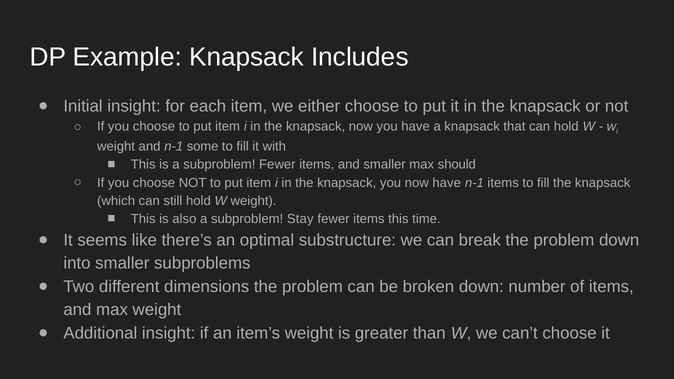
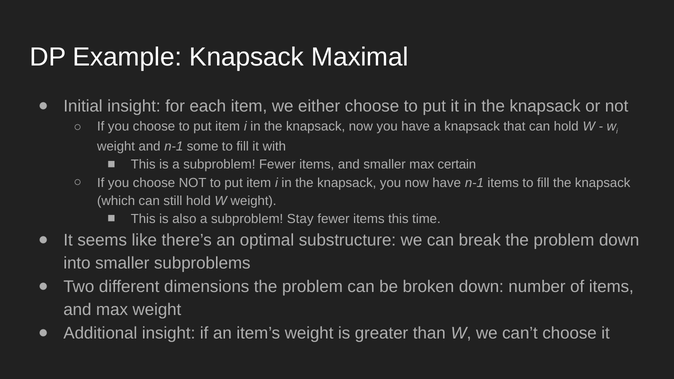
Includes: Includes -> Maximal (360, 57)
should: should -> certain (457, 165)
